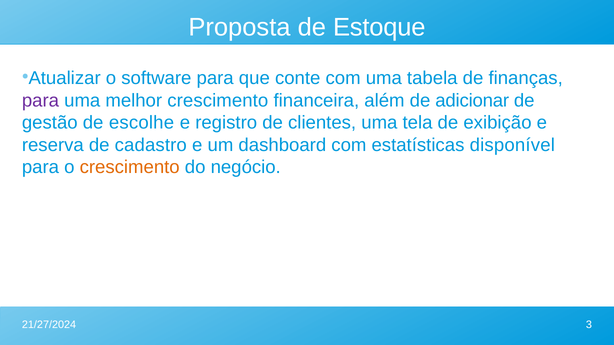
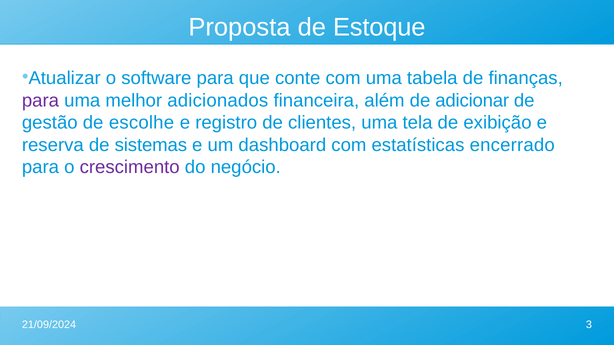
melhor crescimento: crescimento -> adicionados (218, 101)
cadastro: cadastro -> sistemas (151, 145)
disponível: disponível -> encerrado (512, 145)
crescimento colour: orange -> purple (130, 167)
21/27/2024: 21/27/2024 -> 21/09/2024 (49, 325)
